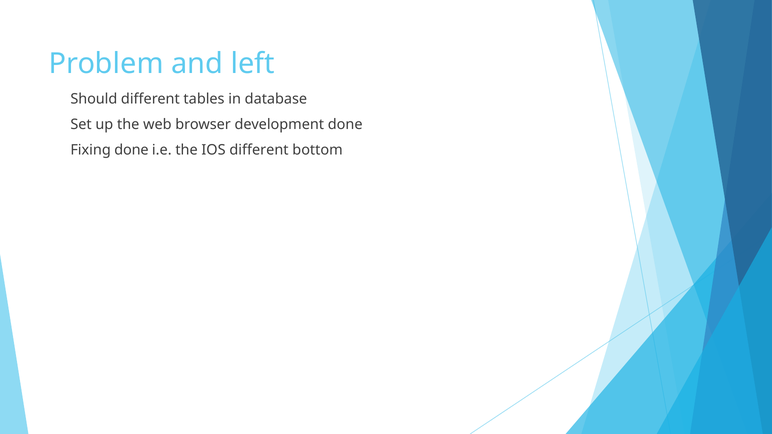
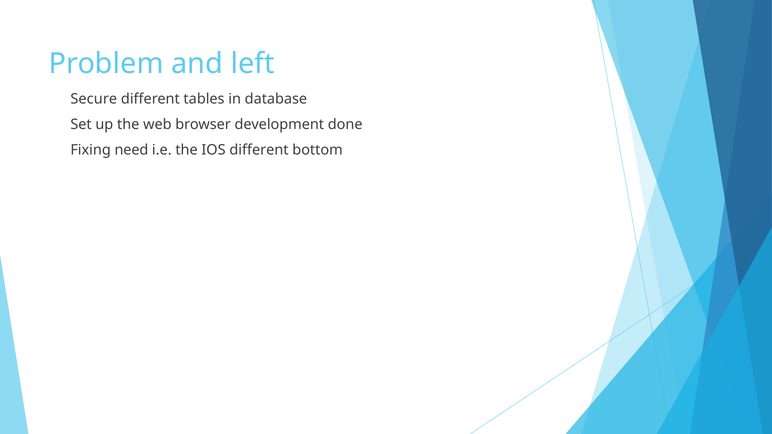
Should: Should -> Secure (94, 99)
Fixing done: done -> need (131, 150)
